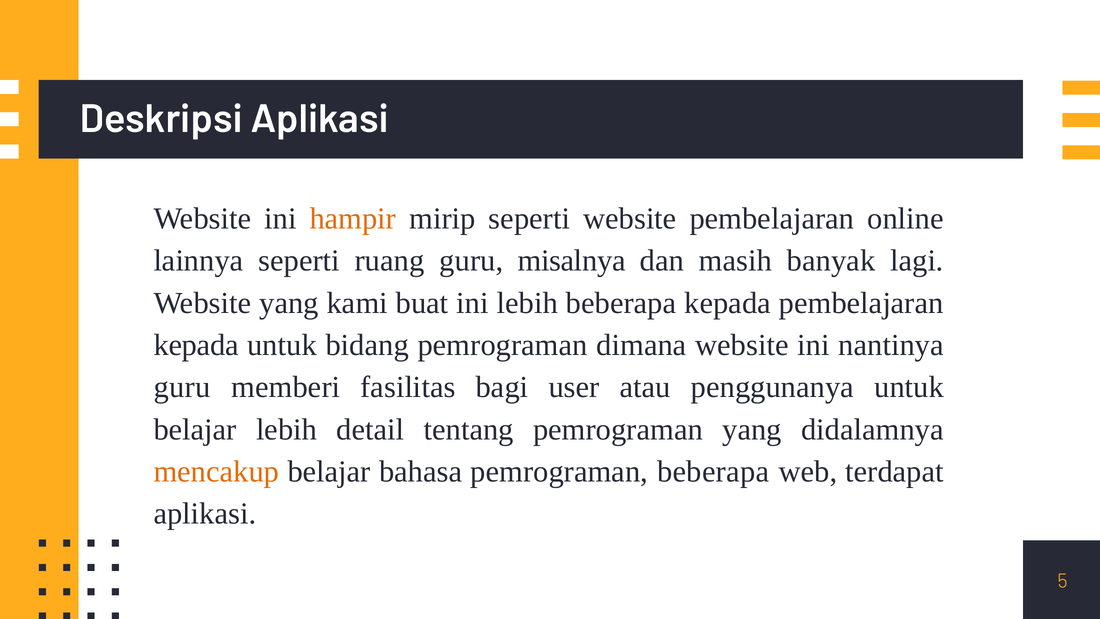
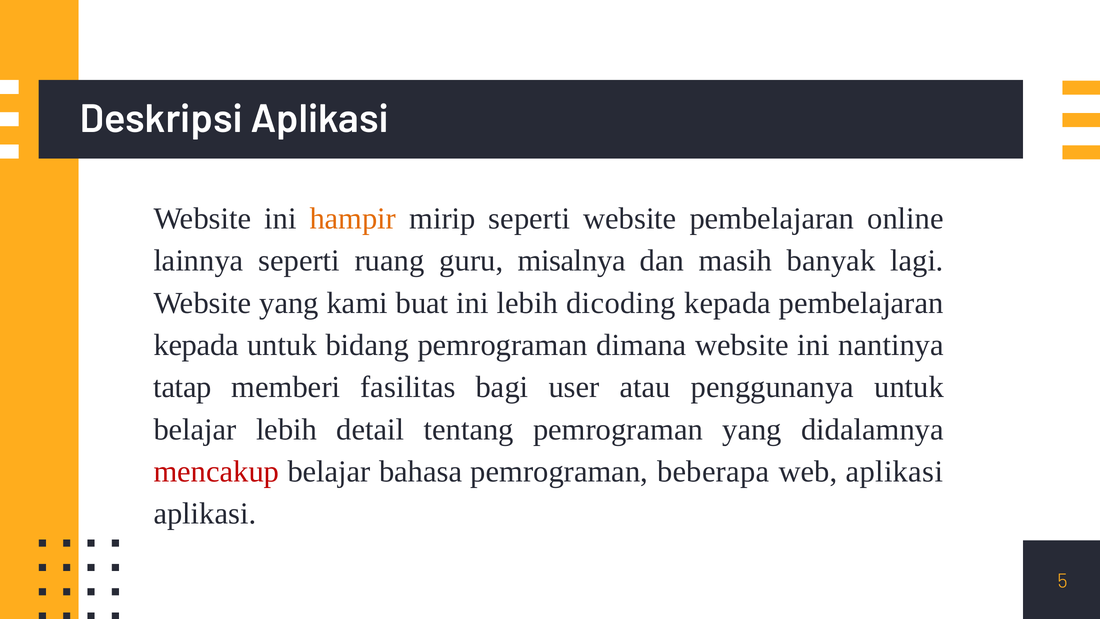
lebih beberapa: beberapa -> dicoding (621, 303)
guru: guru -> tatap (182, 387)
mencakup colour: orange -> red (216, 472)
web terdapat: terdapat -> aplikasi (894, 472)
